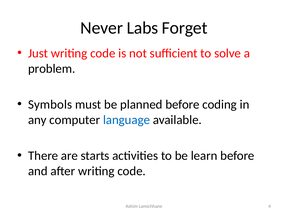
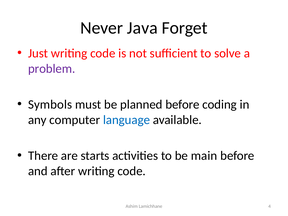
Labs: Labs -> Java (142, 28)
problem colour: black -> purple (52, 69)
learn: learn -> main (204, 156)
